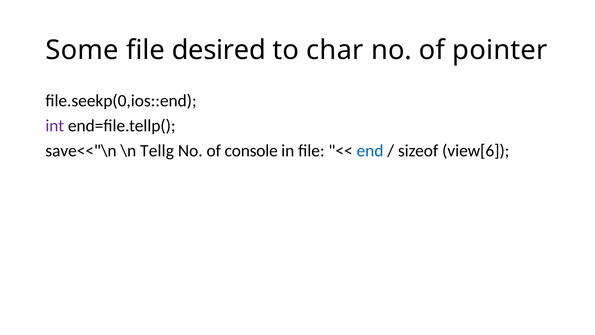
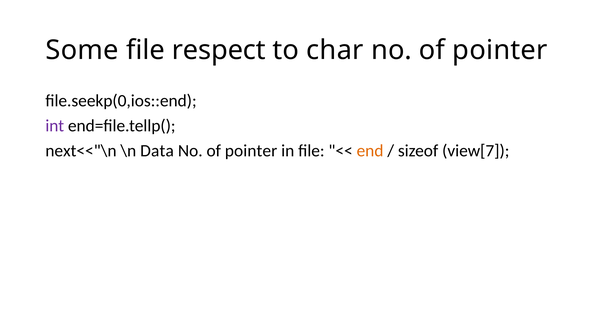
desired: desired -> respect (219, 50)
save<<"\n: save<<"\n -> next<<"\n (81, 150)
Tellg: Tellg -> Data (157, 150)
console: console -> pointer (251, 150)
end colour: blue -> orange (370, 150)
view[6: view[6 -> view[7 (476, 150)
